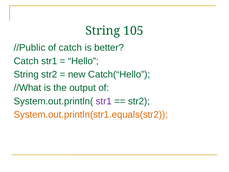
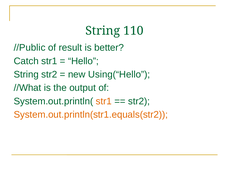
105: 105 -> 110 (133, 31)
of catch: catch -> result (70, 48)
Catch(“Hello: Catch(“Hello -> Using(“Hello (119, 74)
str1 colour: purple -> orange (104, 101)
